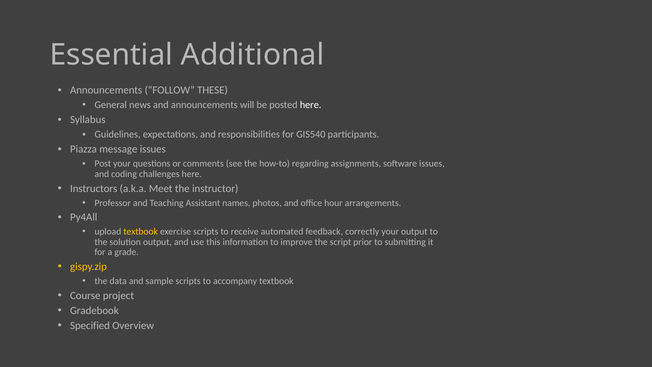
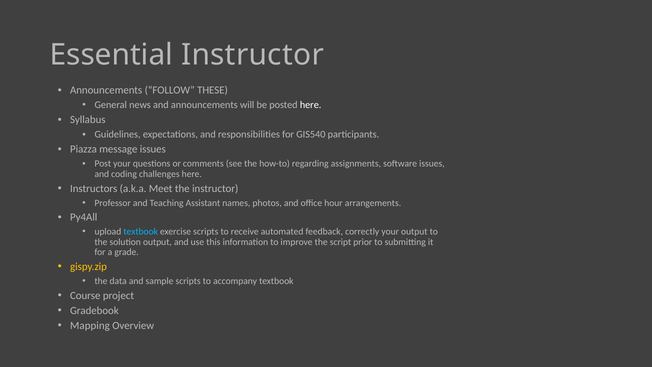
Essential Additional: Additional -> Instructor (253, 55)
textbook colour: yellow -> light blue (141, 232)
Specified: Specified -> Mapping (90, 325)
